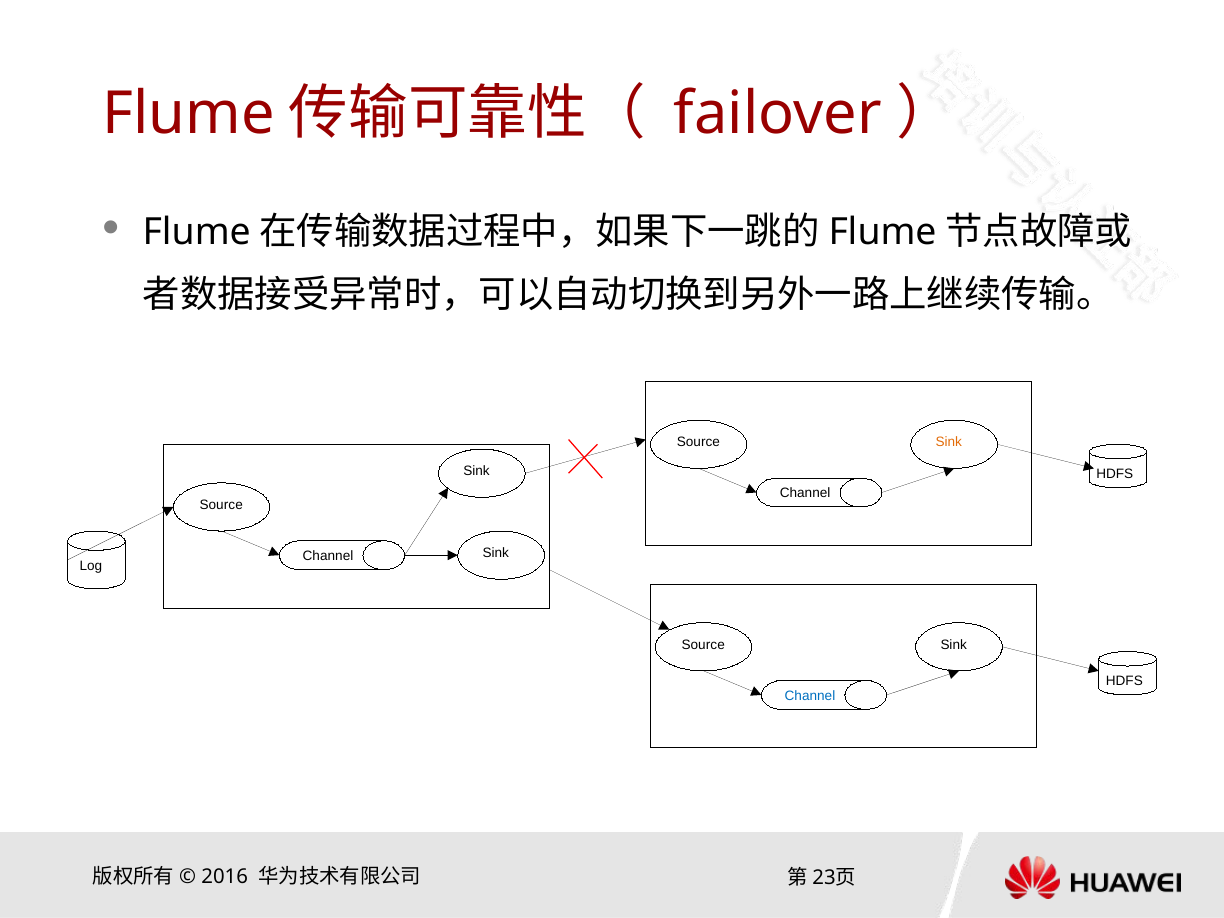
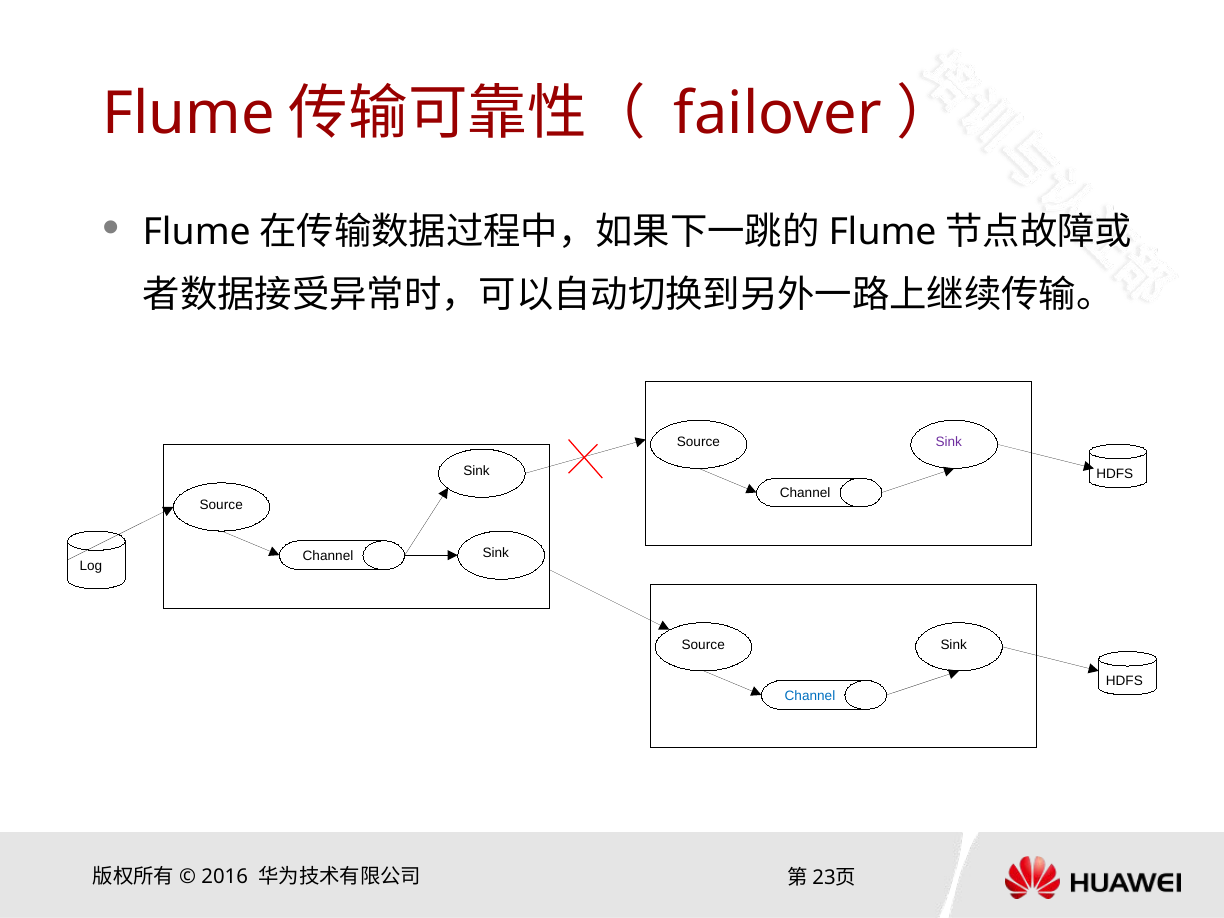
Sink colour: orange -> purple (949, 442)
